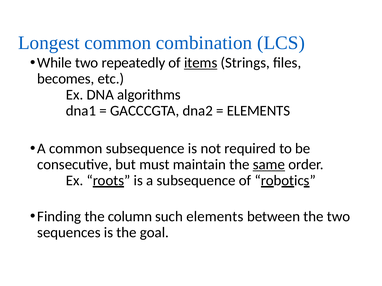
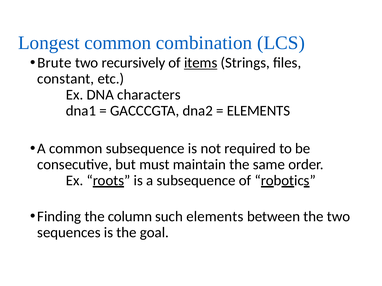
While: While -> Brute (54, 63)
repeatedly: repeatedly -> recursively (133, 63)
becomes: becomes -> constant (66, 79)
algorithms: algorithms -> characters (149, 95)
same underline: present -> none (269, 165)
